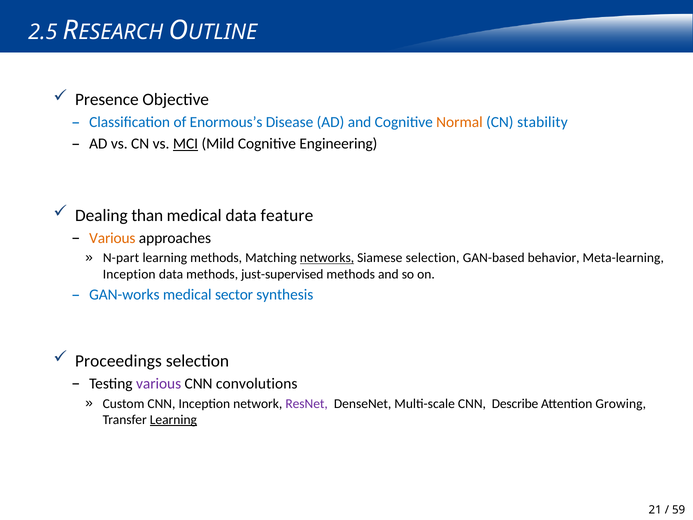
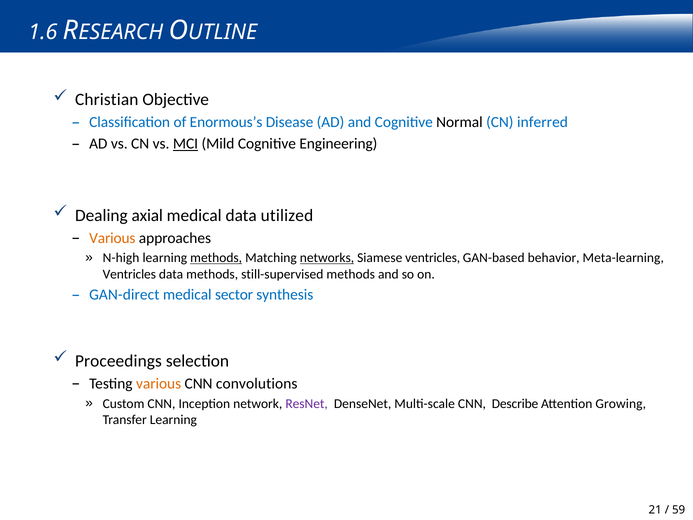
2.5: 2.5 -> 1.6 (43, 32)
Presence: Presence -> Christian (107, 100)
Normal colour: orange -> black (459, 122)
stability: stability -> inferred (542, 122)
than: than -> axial (147, 215)
feature: feature -> utilized (287, 215)
N-part: N-part -> N-high (121, 258)
methods underline: none -> present (216, 258)
Siamese selection: selection -> ventricles (433, 258)
Inception: Inception -> Ventricles (129, 274)
just-supervised: just-supervised -> still-supervised (282, 274)
GAN-works: GAN-works -> GAN-direct (124, 295)
various colour: purple -> orange (159, 383)
Learning underline: present -> none (173, 420)
